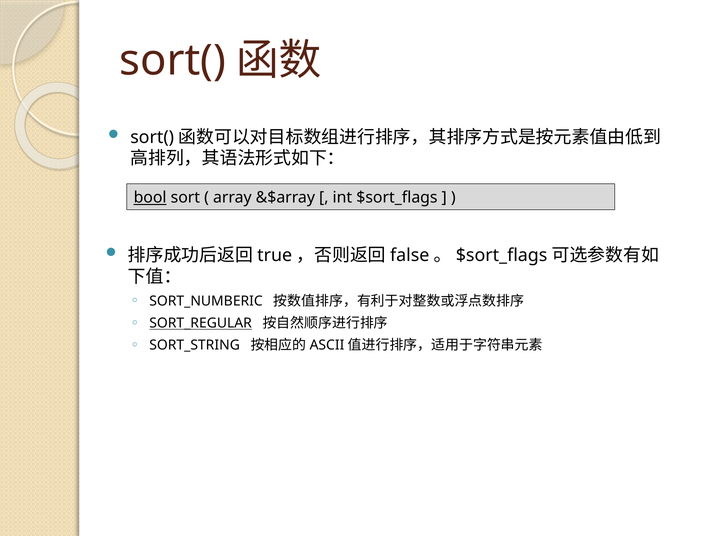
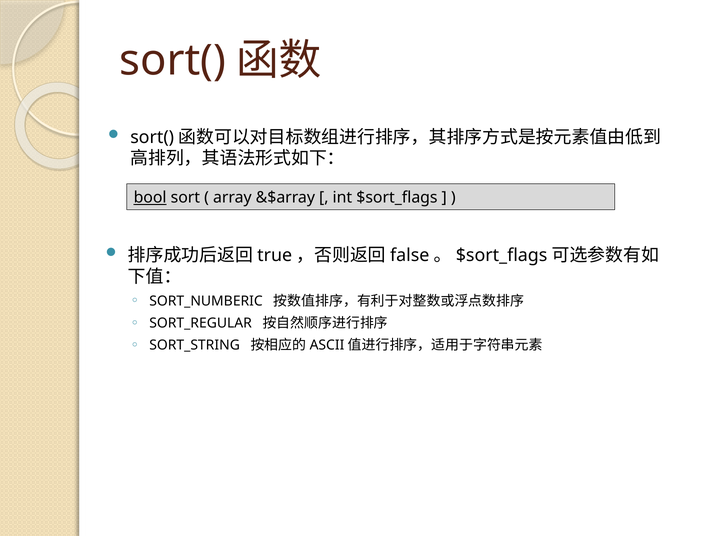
SORT_REGULAR underline: present -> none (201, 323)
